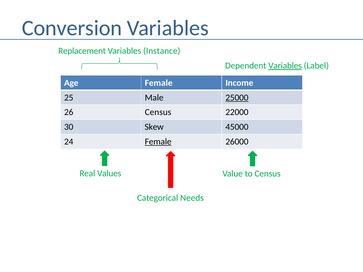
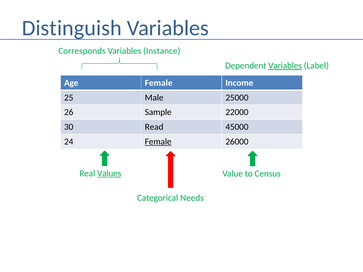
Conversion: Conversion -> Distinguish (72, 28)
Replacement: Replacement -> Corresponds (82, 51)
25000 underline: present -> none (237, 98)
26 Census: Census -> Sample (158, 112)
Skew: Skew -> Read (154, 127)
Values underline: none -> present (109, 174)
